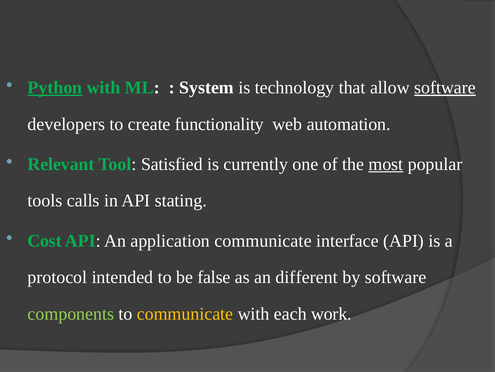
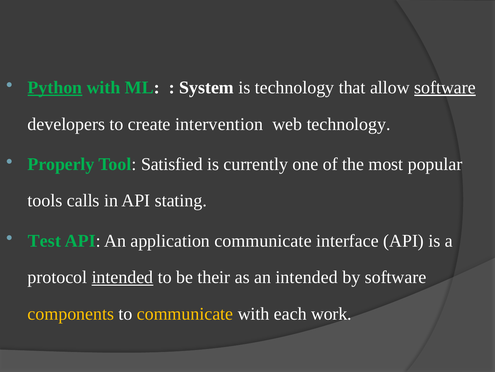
functionality: functionality -> intervention (219, 124)
web automation: automation -> technology (349, 124)
Relevant: Relevant -> Properly (61, 164)
most underline: present -> none (386, 164)
Cost: Cost -> Test (44, 240)
intended underline: none -> present (122, 277)
false: false -> their (214, 277)
an different: different -> intended (307, 277)
components colour: light green -> yellow (71, 313)
